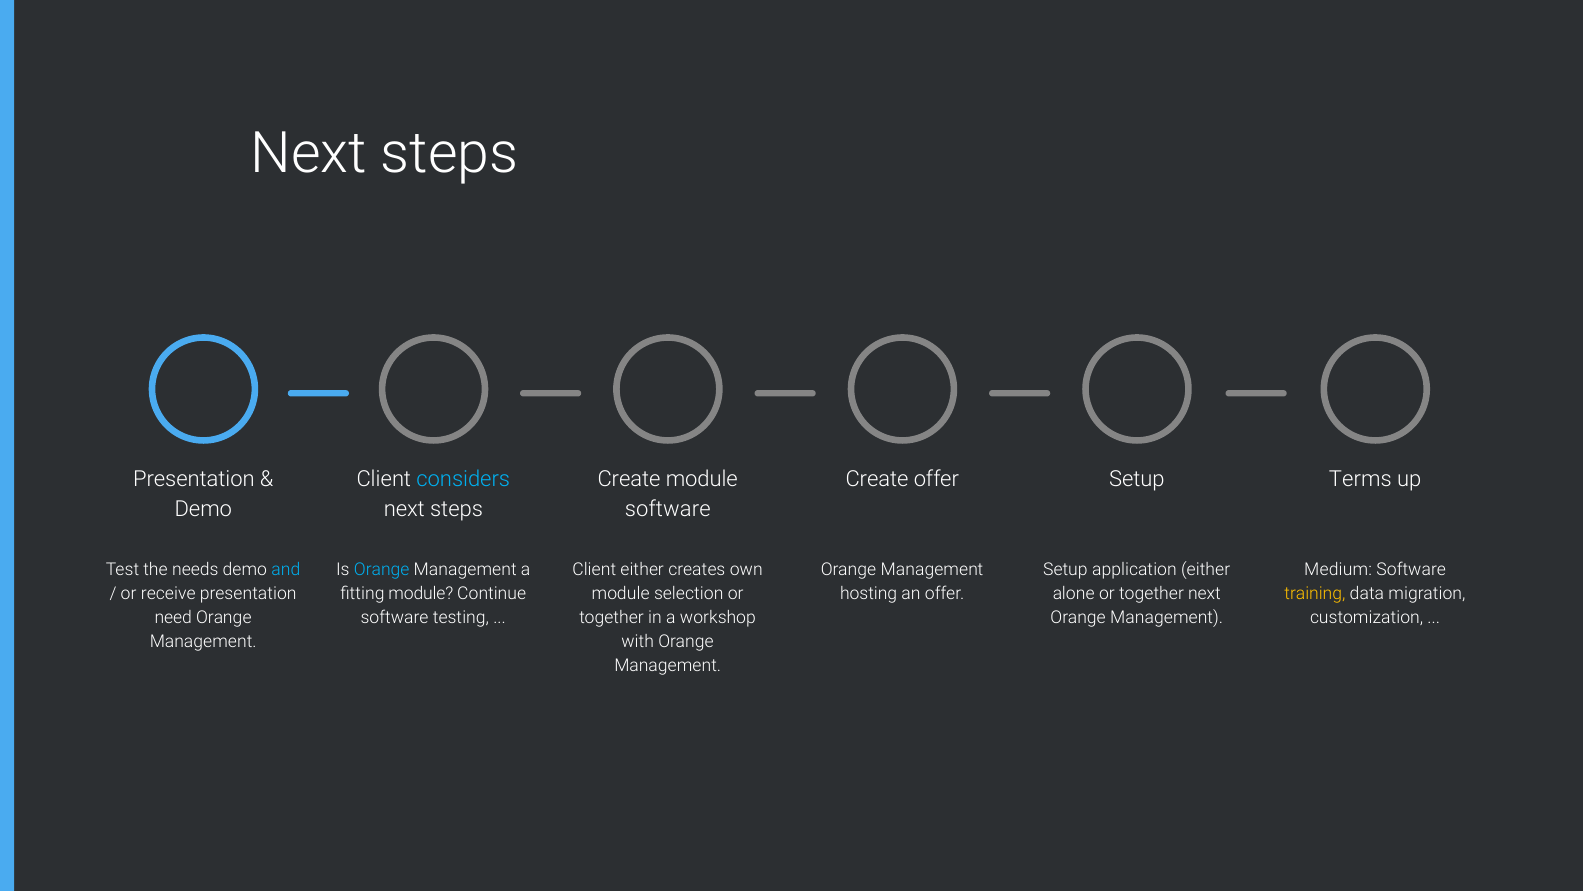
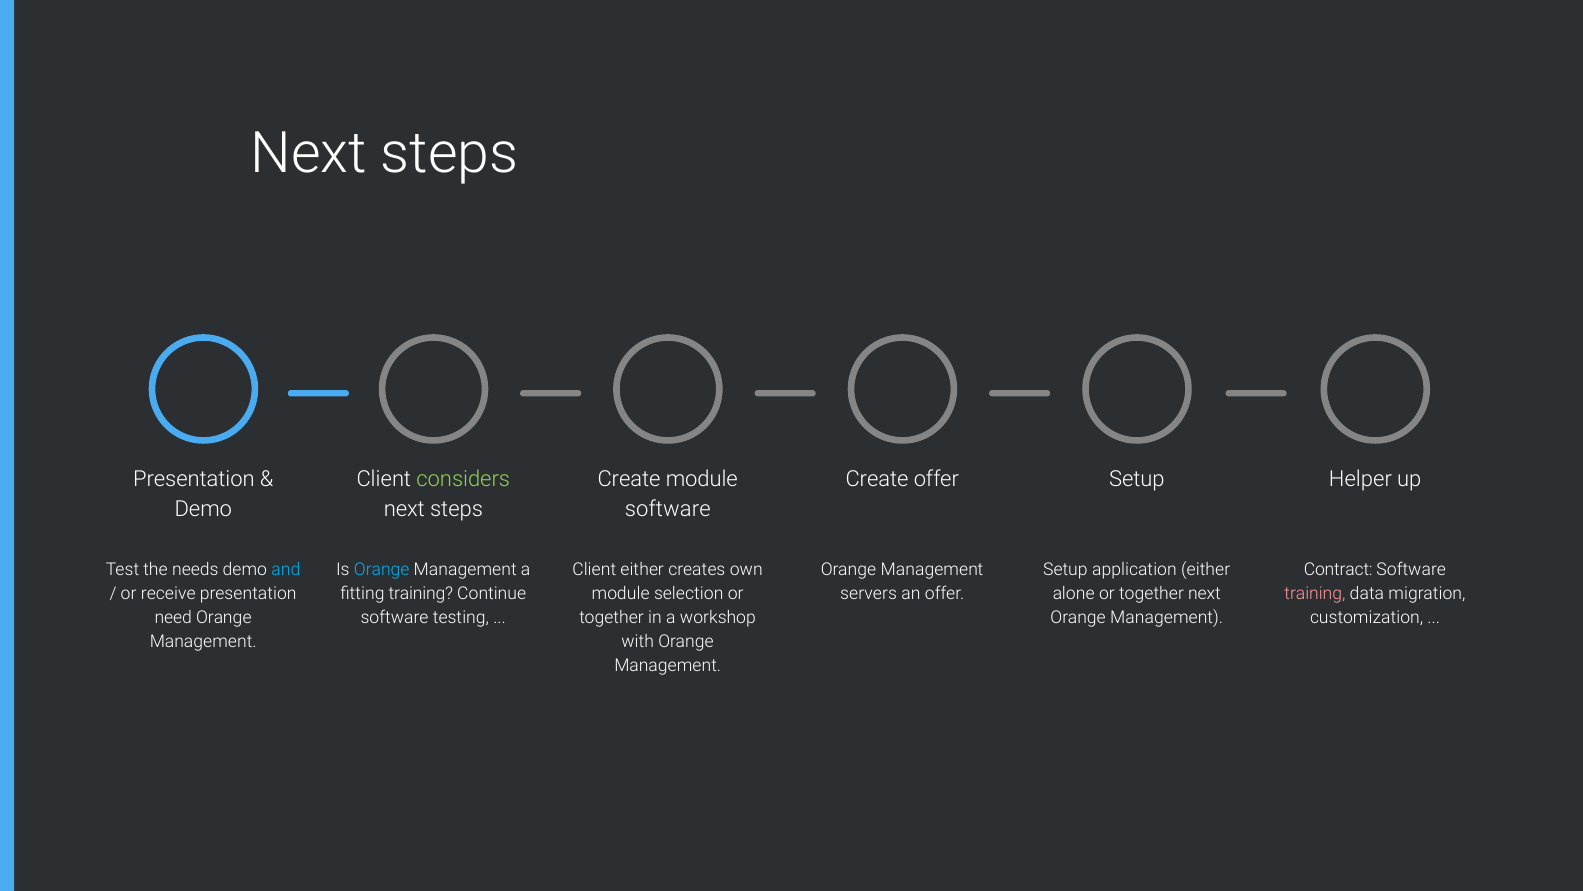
considers colour: light blue -> light green (463, 478)
Terms: Terms -> Helper (1360, 478)
Medium: Medium -> Contract (1338, 569)
fitting module: module -> training (421, 593)
hosting: hosting -> servers (869, 593)
training colour: yellow -> pink (1315, 593)
